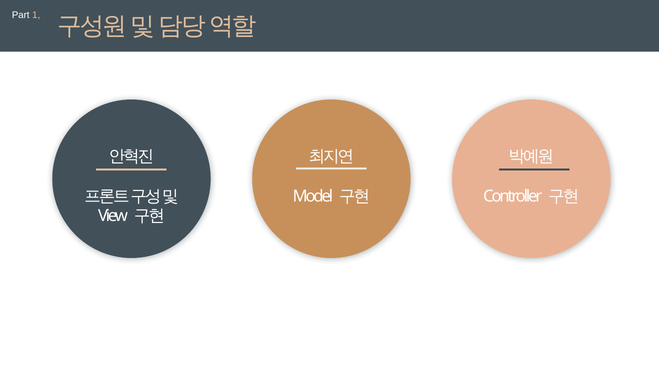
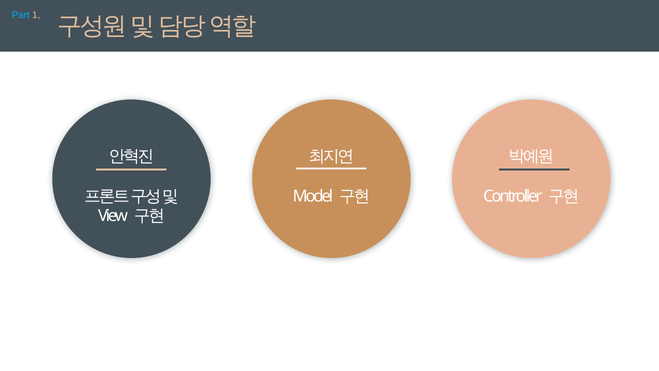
Part colour: white -> light blue (21, 15)
